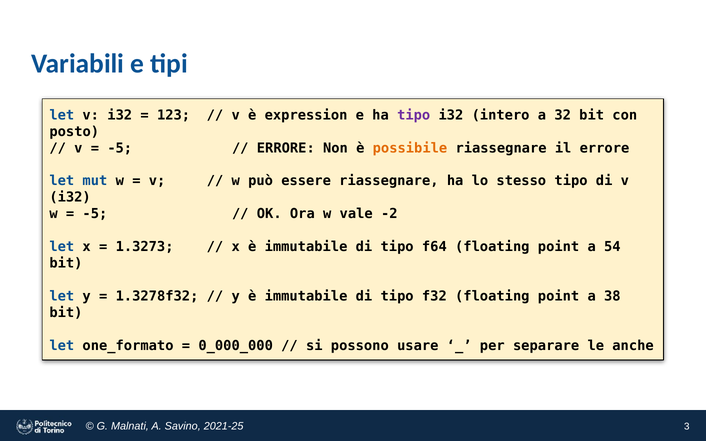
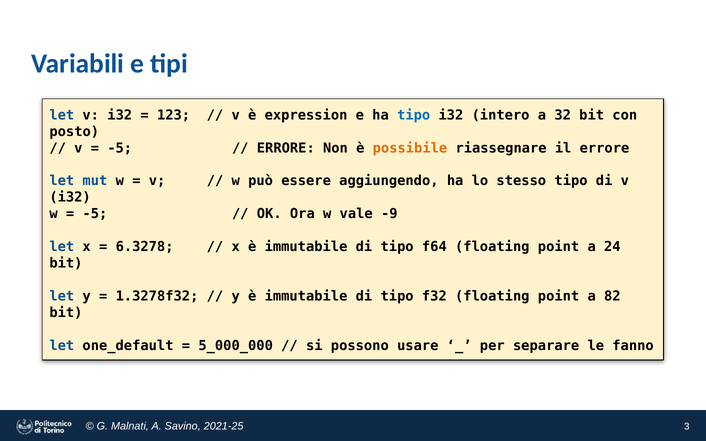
tipo colour: purple -> blue (414, 115)
essere riassegnare: riassegnare -> aggiungendo (389, 181)
-2: -2 -> -9 (389, 214)
1.3273: 1.3273 -> 6.3278 (145, 247)
54: 54 -> 24 (612, 247)
38: 38 -> 82 (612, 296)
one_formato: one_formato -> one_default (128, 346)
0_000_000: 0_000_000 -> 5_000_000 (236, 346)
anche: anche -> fanno (633, 346)
